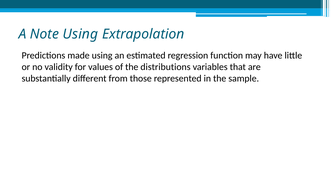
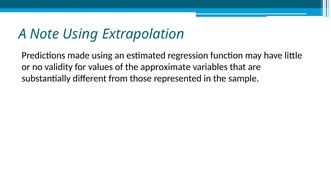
distributions: distributions -> approximate (166, 67)
